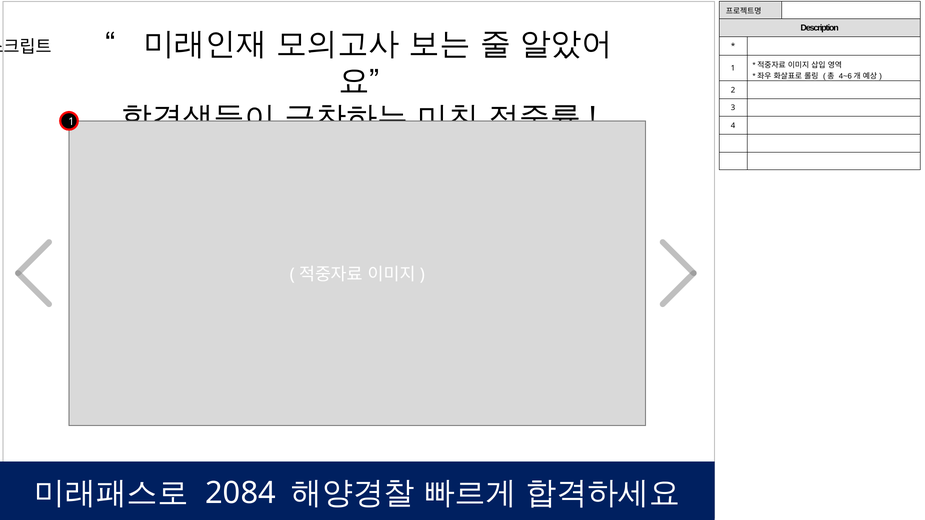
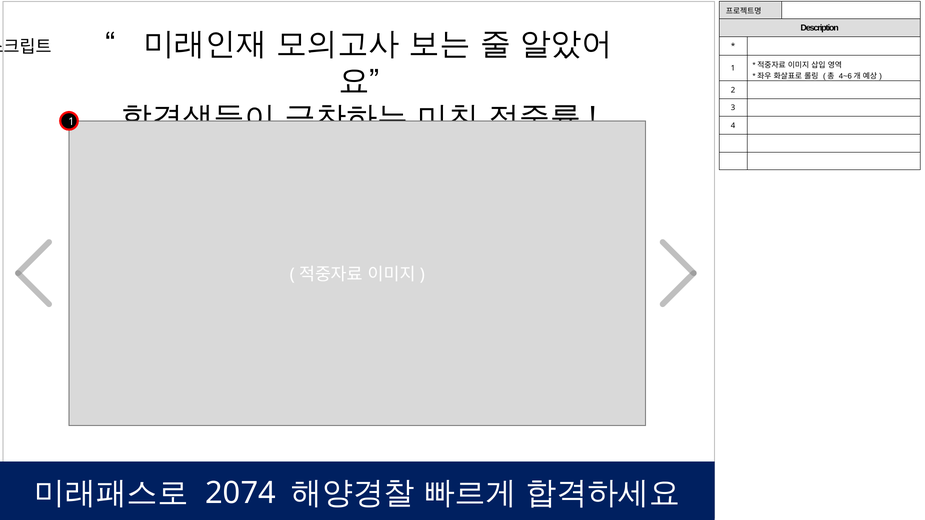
2084: 2084 -> 2074 (241, 493)
